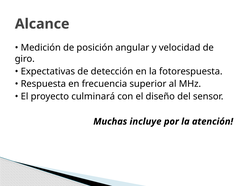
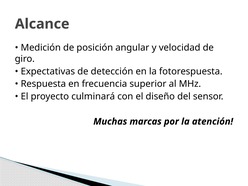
incluye: incluye -> marcas (146, 122)
